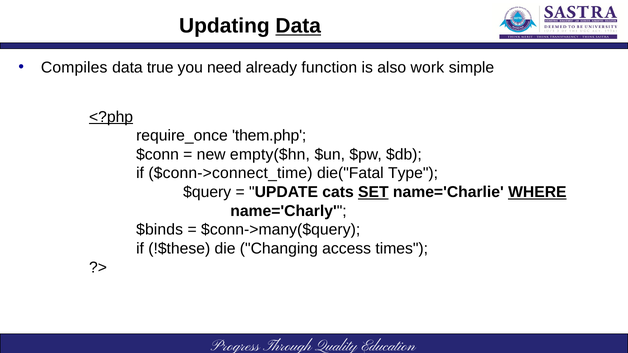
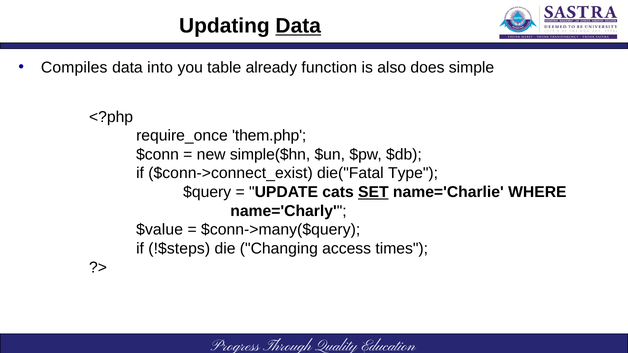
true: true -> into (160, 67)
need: need -> table (224, 67)
work: work -> does (427, 67)
<?php underline: present -> none (111, 117)
empty($hn: empty($hn -> simple($hn (270, 155)
$conn->connect_time: $conn->connect_time -> $conn->connect_exist (231, 173)
WHERE underline: present -> none (537, 192)
$binds: $binds -> $value (160, 230)
!$these: !$these -> !$steps (179, 249)
